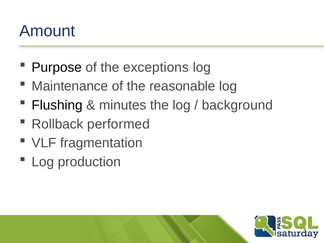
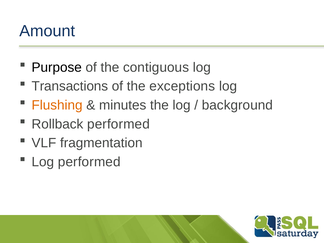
exceptions: exceptions -> contiguous (156, 67)
Maintenance: Maintenance -> Transactions (70, 86)
reasonable: reasonable -> exceptions (182, 86)
Flushing colour: black -> orange (57, 105)
Log production: production -> performed (89, 162)
